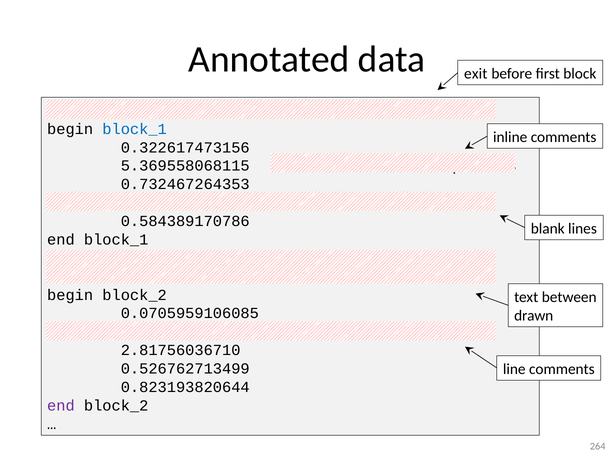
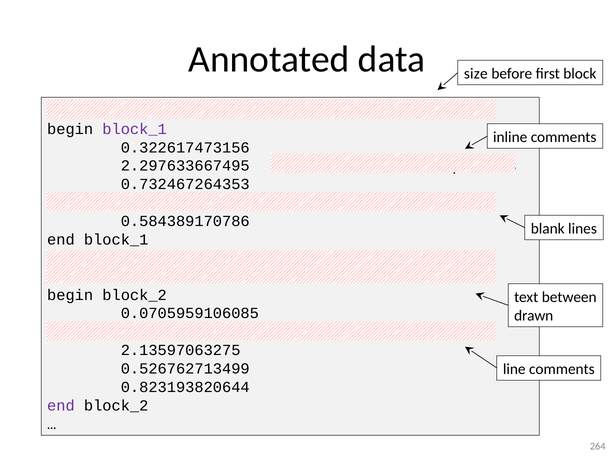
exit: exit -> size (476, 74)
block_1 colour: blue -> purple (135, 129)
5.369558068115: 5.369558068115 -> 2.297633667495 (185, 166)
2.81756036710: 2.81756036710 -> 2.13597063275 (181, 350)
